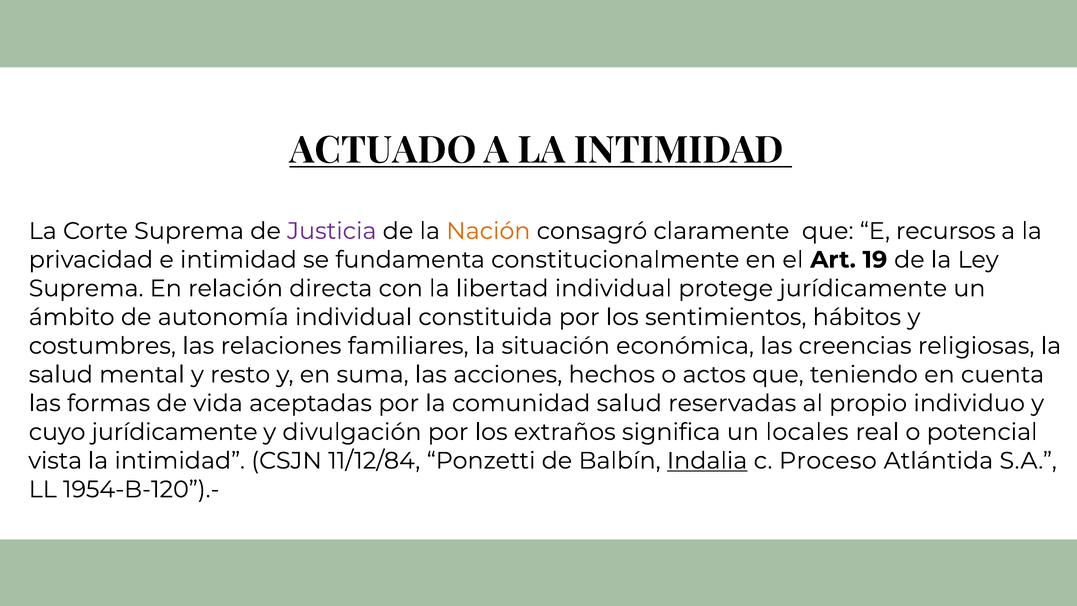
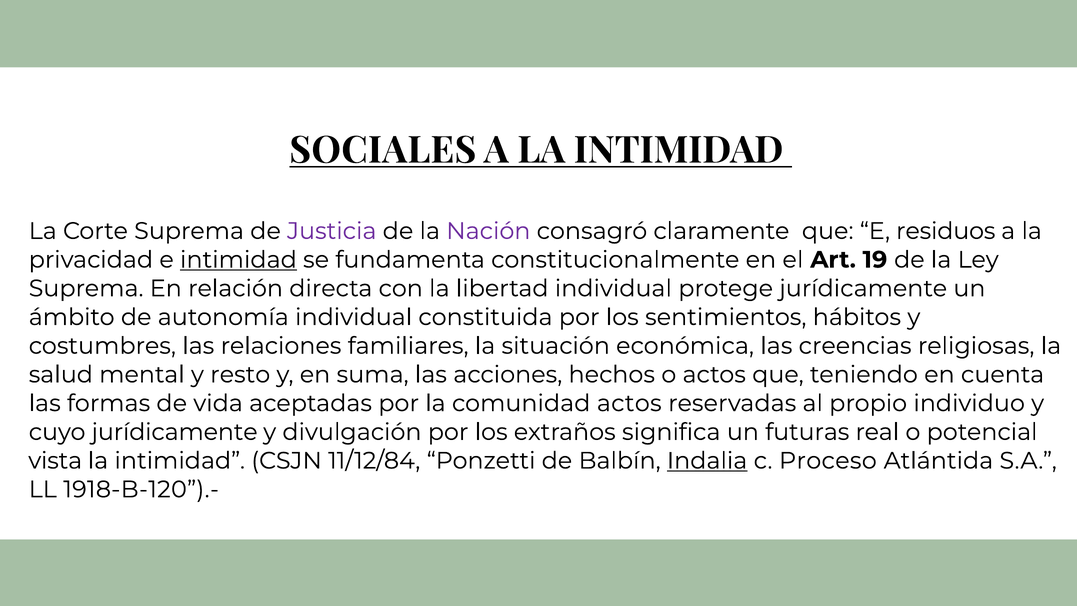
ACTUADO: ACTUADO -> SOCIALES (383, 150)
Nación colour: orange -> purple (488, 231)
recursos: recursos -> residuos (946, 231)
intimidad underline: none -> present (238, 260)
comunidad salud: salud -> actos (629, 403)
locales: locales -> futuras (807, 432)
1954-B-120”).-: 1954-B-120”).- -> 1918-B-120”).- (141, 489)
